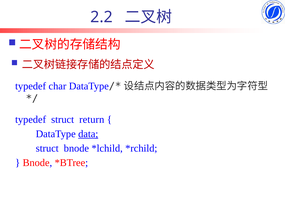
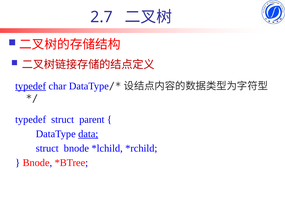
2.2: 2.2 -> 2.7 (102, 17)
typedef underline: none -> present (31, 86)
return: return -> parent (92, 119)
